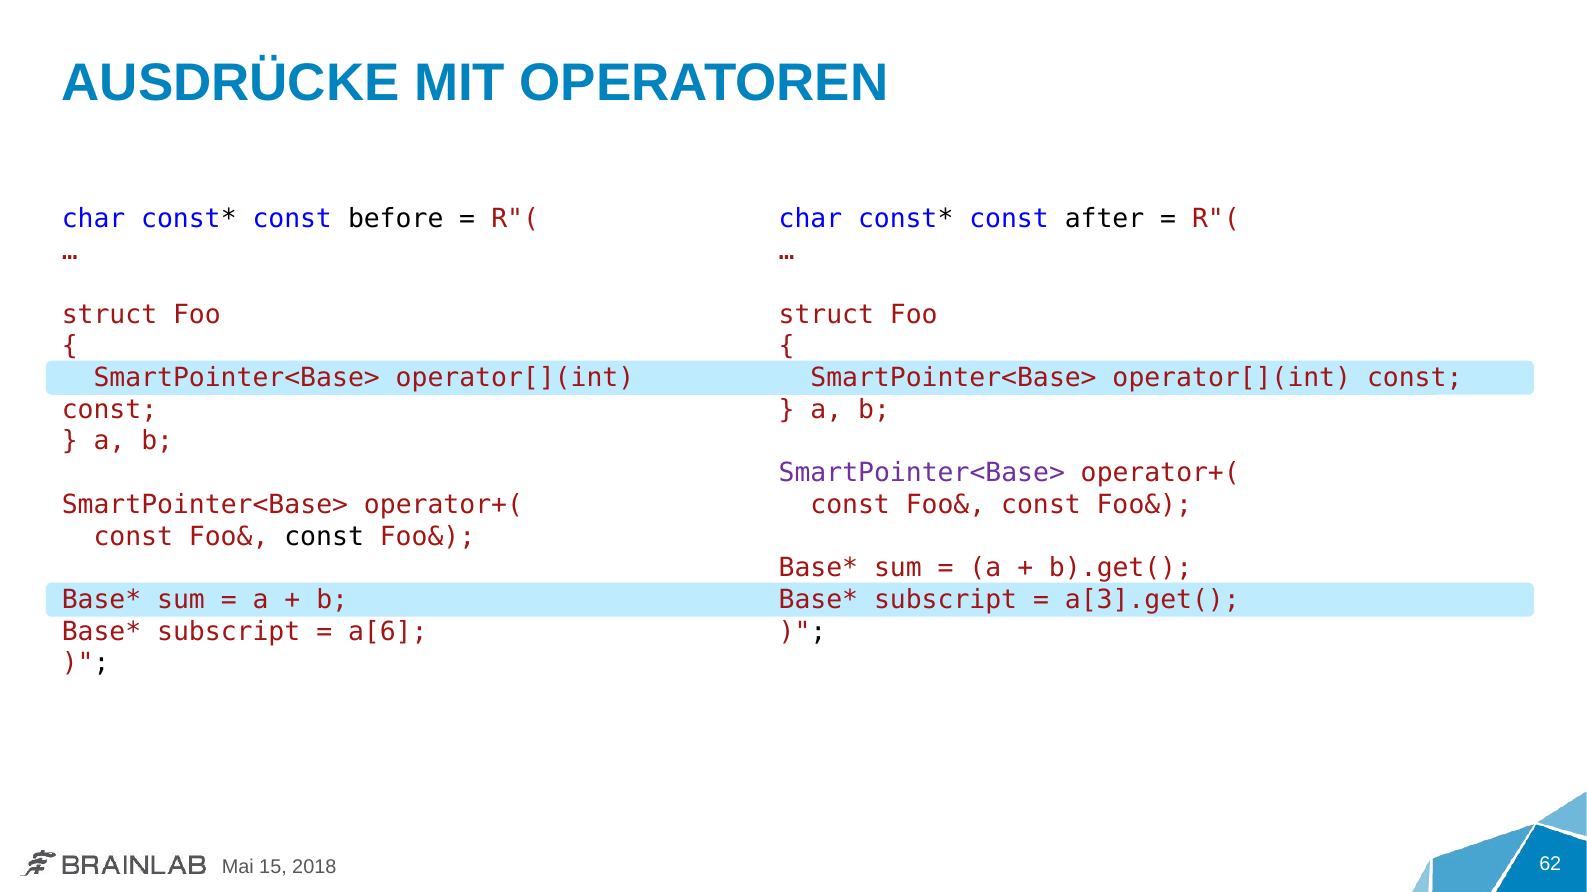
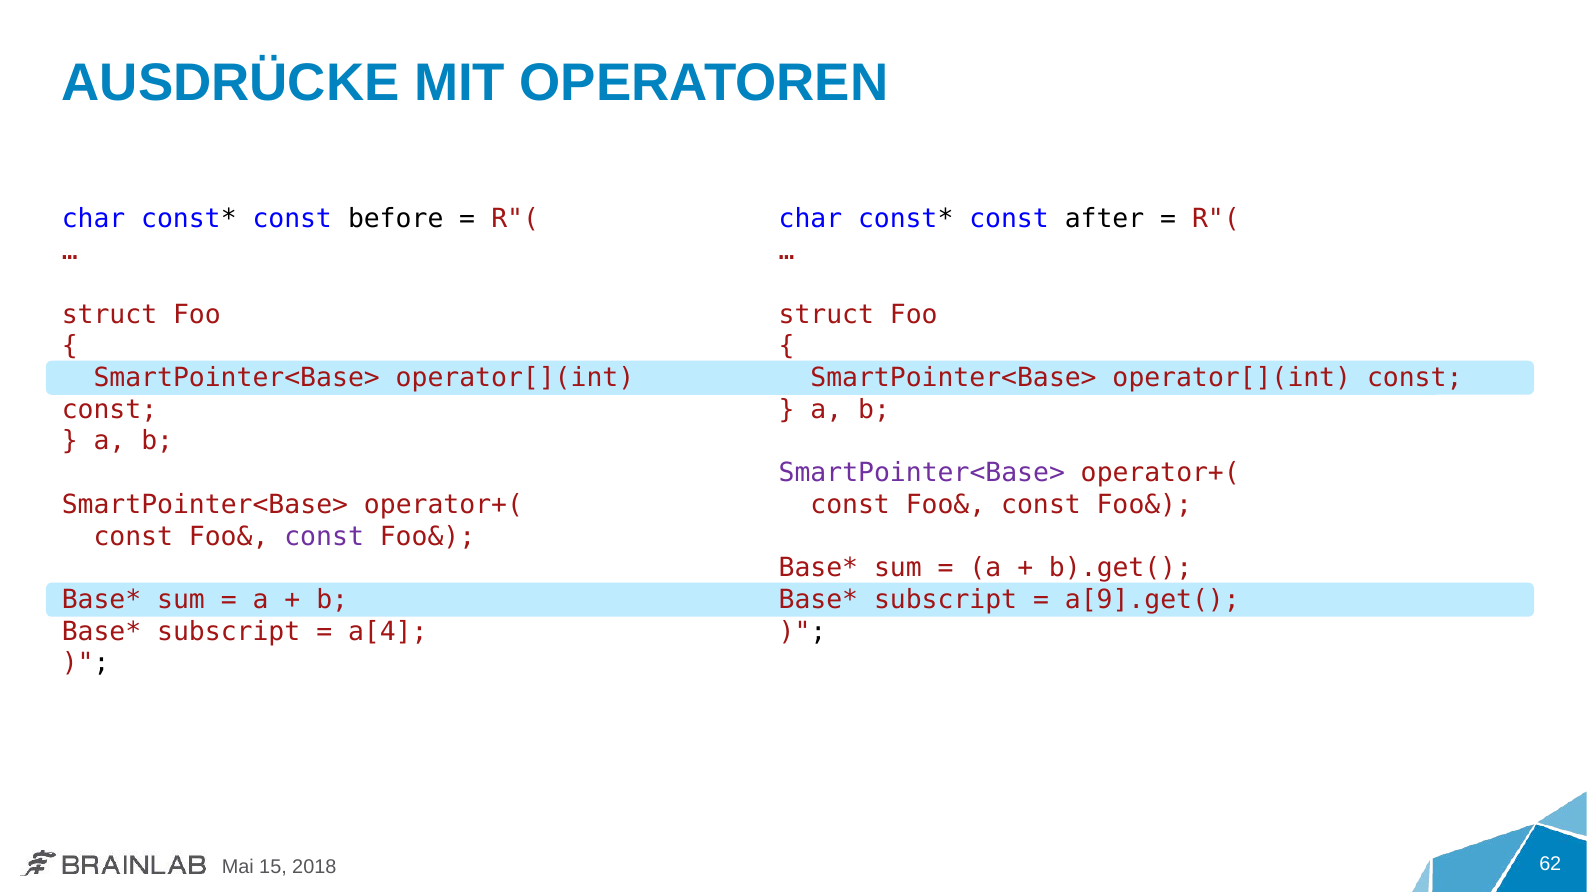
const colour: black -> purple (324, 537)
a[3].get(: a[3].get( -> a[9].get( (1152, 600)
a[6: a[6 -> a[4 (388, 632)
